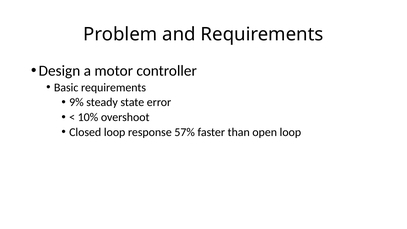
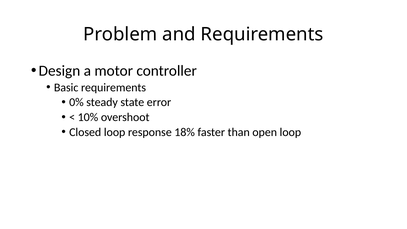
9%: 9% -> 0% (76, 102)
57%: 57% -> 18% (185, 132)
